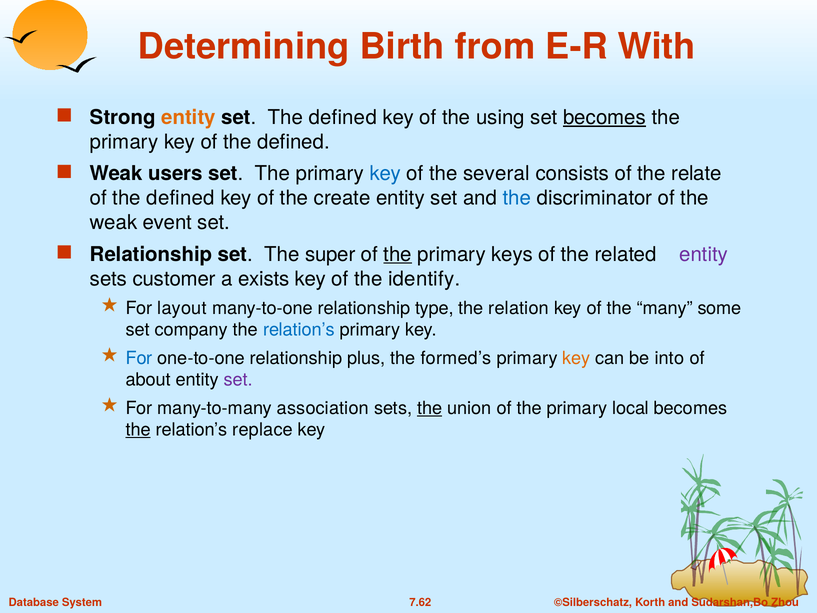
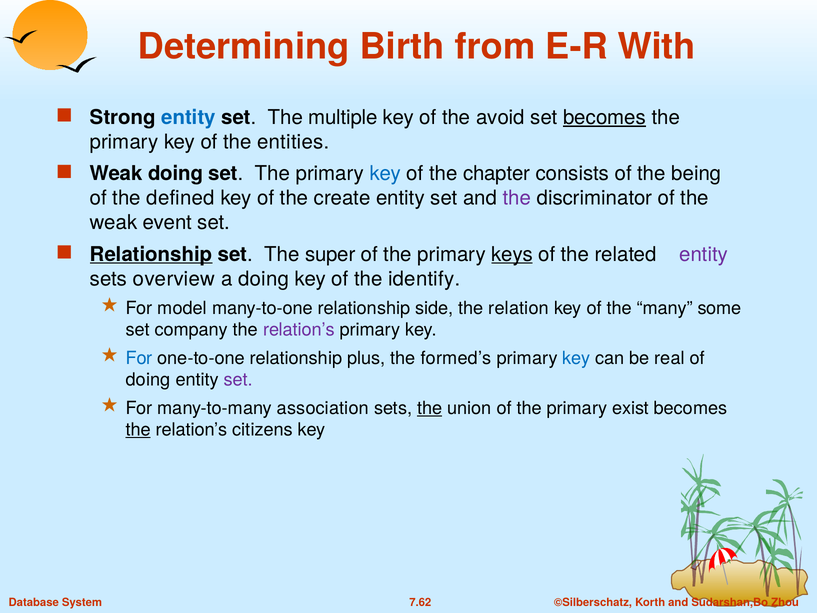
entity colour: orange -> blue (188, 117)
set The defined: defined -> multiple (343, 117)
using: using -> avoid (500, 117)
key of the defined: defined -> entities (293, 142)
Weak users: users -> doing (176, 174)
several: several -> chapter (497, 174)
relate: relate -> being (696, 174)
the colour: blue -> purple (517, 198)
Relationship underline: none -> present (151, 254)
the underline: present -> none (398, 254)
keys underline: none -> present (512, 254)
customer: customer -> overview (174, 279)
a exists: exists -> doing (264, 279)
layout: layout -> model (182, 308)
type: type -> side (434, 308)
relation’s colour: blue -> purple (299, 330)
key colour: orange -> blue (576, 358)
into: into -> real (670, 358)
about: about -> doing (148, 380)
local: local -> exist (631, 408)
replace: replace -> citizens (263, 430)
